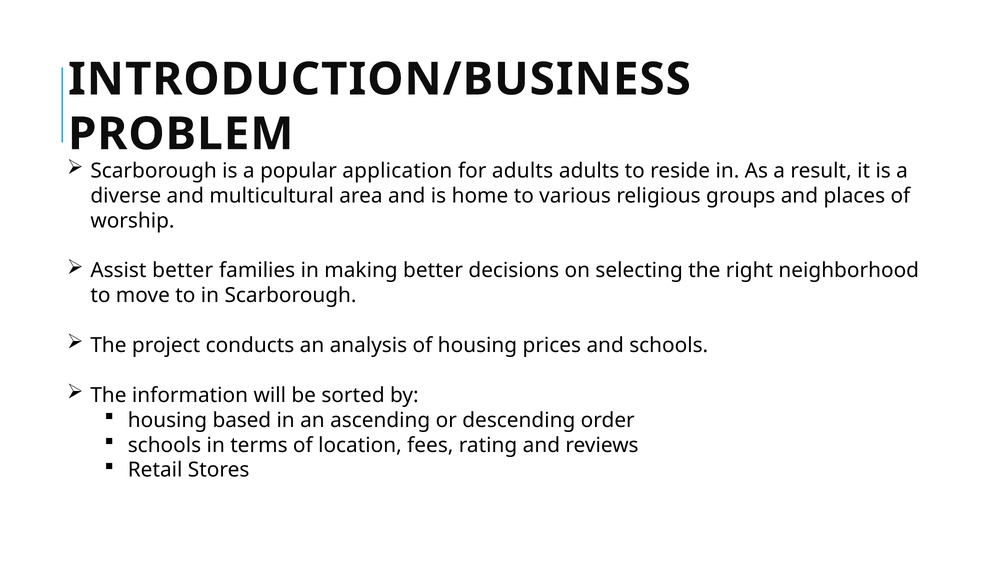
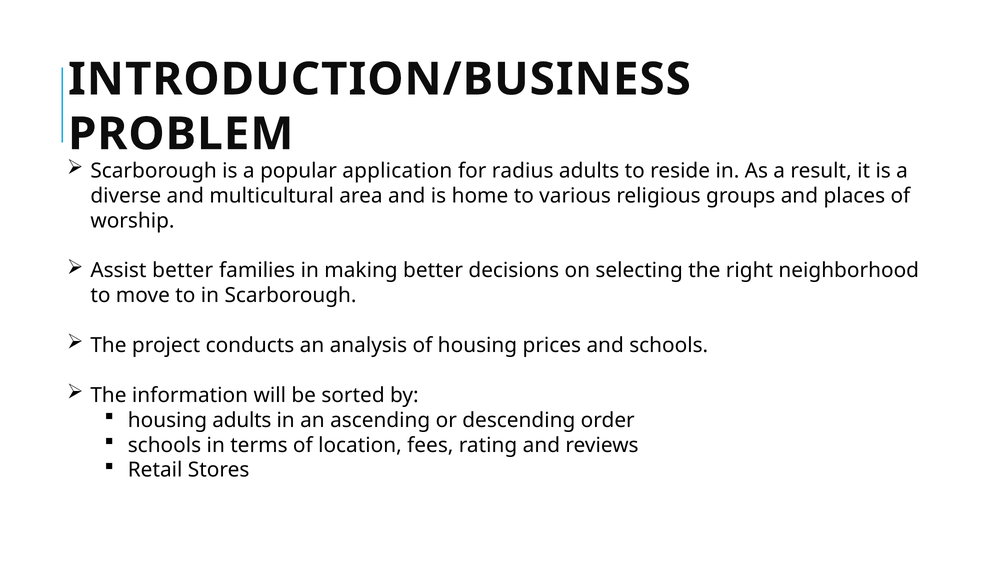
for adults: adults -> radius (523, 171)
housing based: based -> adults (242, 420)
